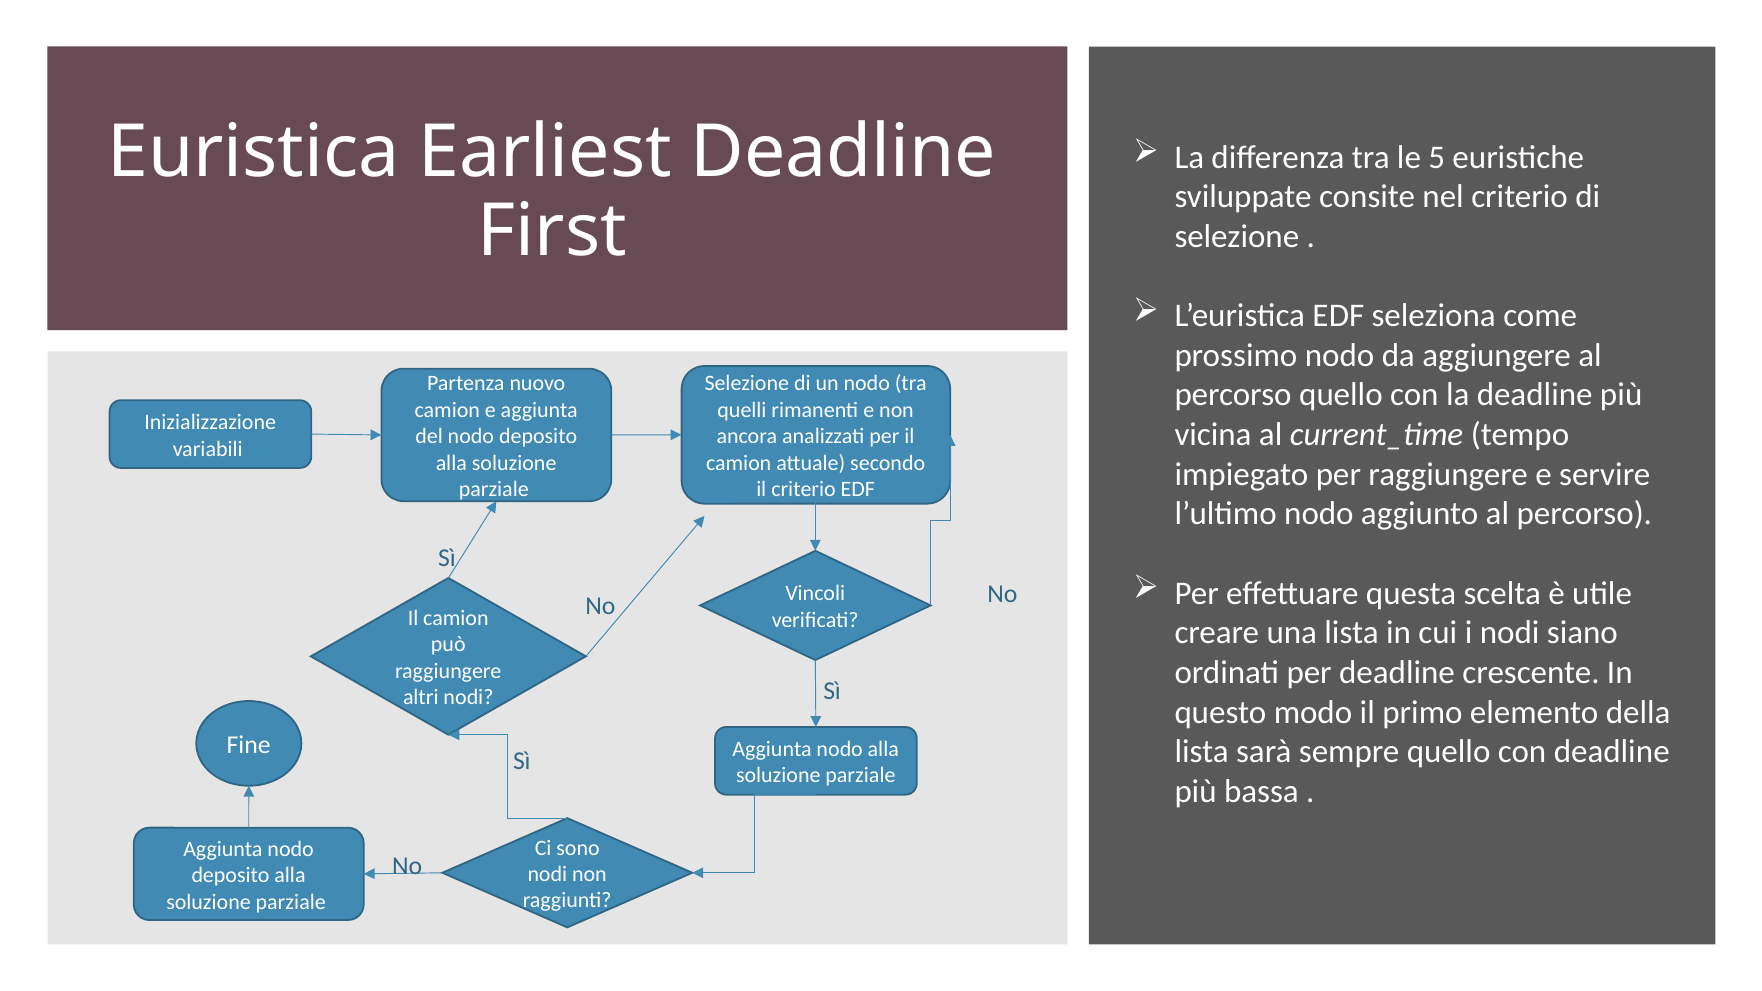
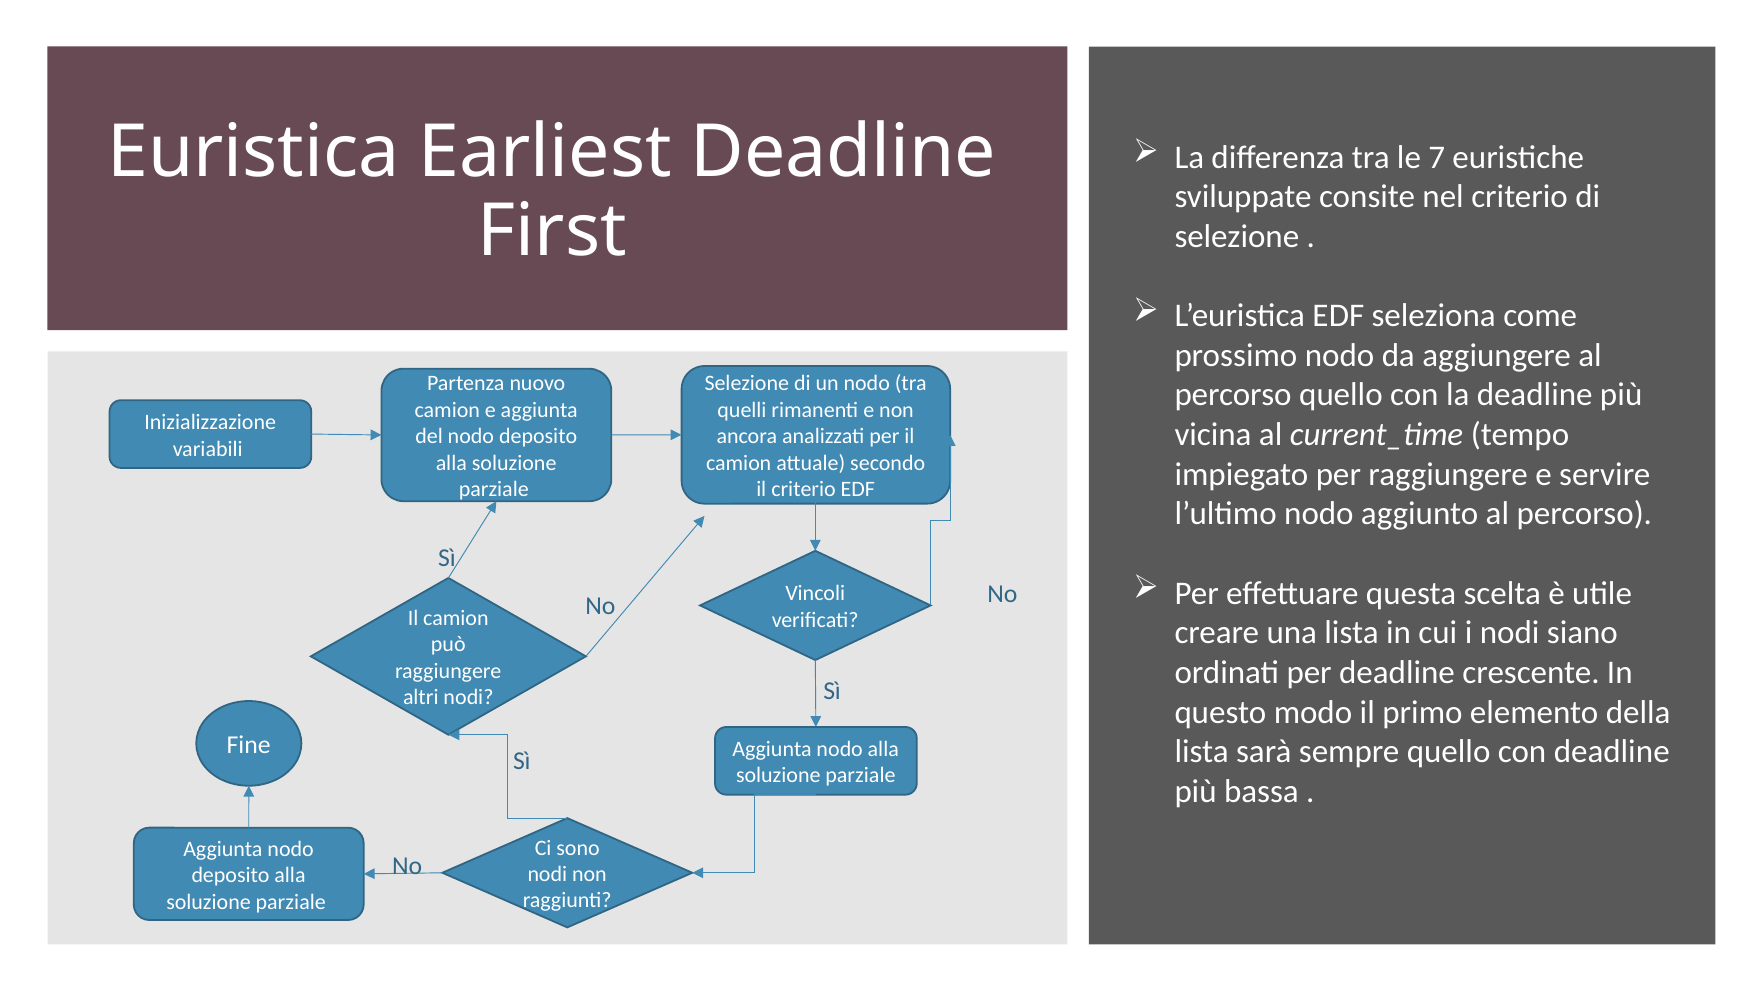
5: 5 -> 7 (1437, 157)
